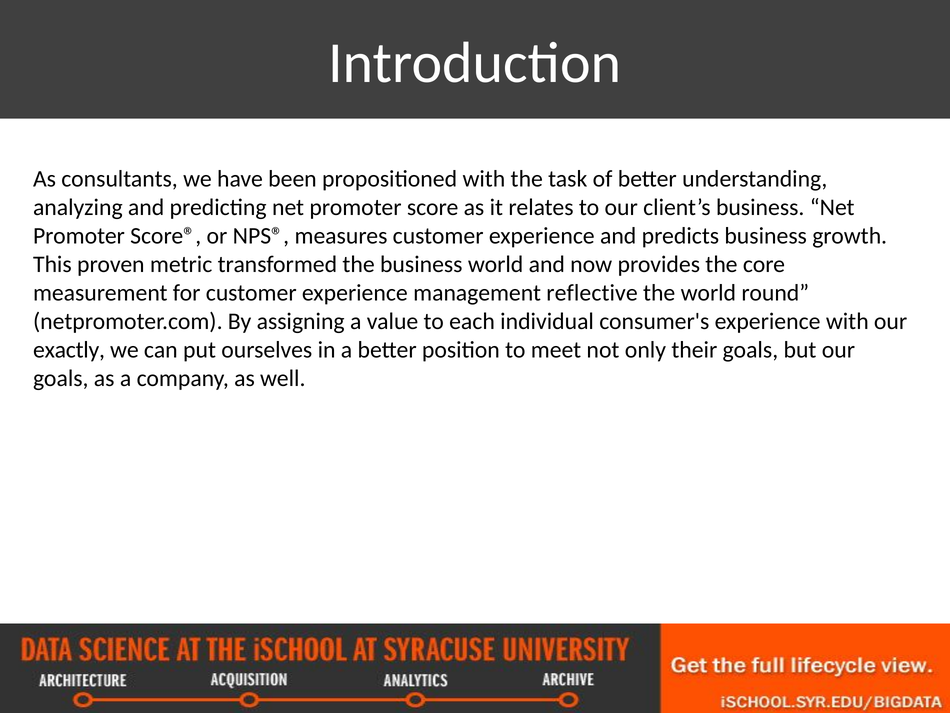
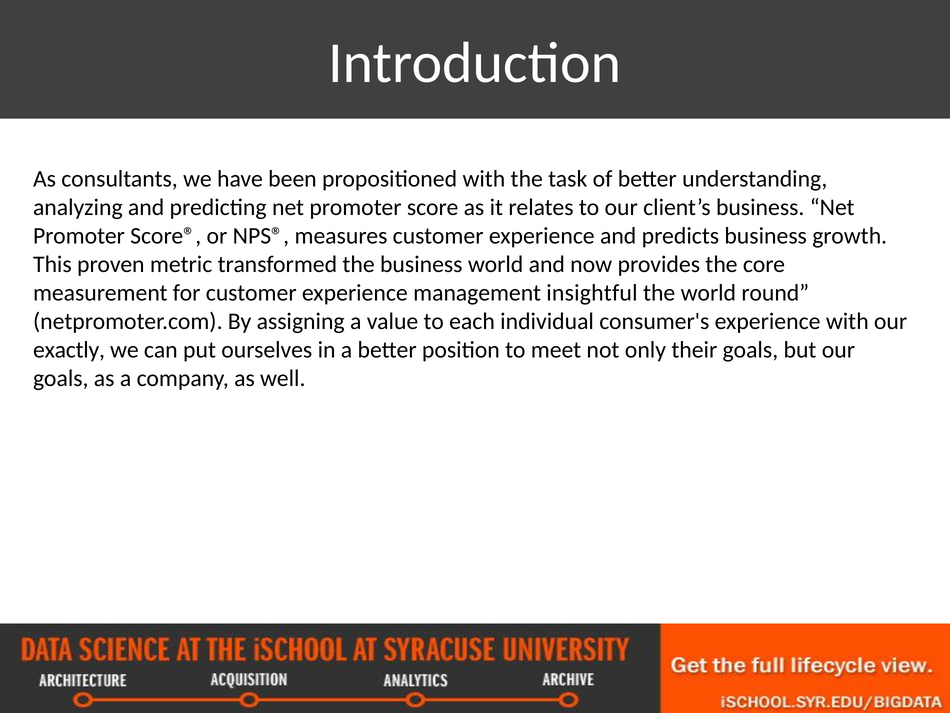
reflective: reflective -> insightful (592, 293)
